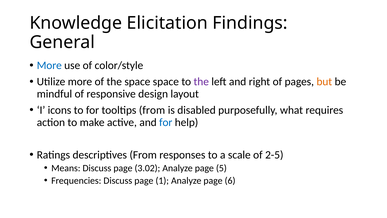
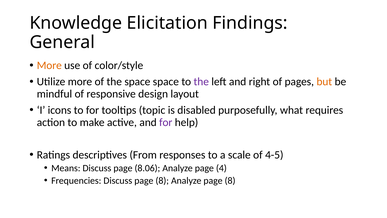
More colour: blue -> orange (49, 65)
tooltips from: from -> topic (152, 110)
for colour: blue -> purple (166, 122)
2-5: 2-5 -> 4-5 (274, 155)
3.02: 3.02 -> 8.06 (147, 168)
5: 5 -> 4 (221, 168)
Discuss page 1: 1 -> 8 (162, 180)
Analyze page 6: 6 -> 8 (230, 180)
